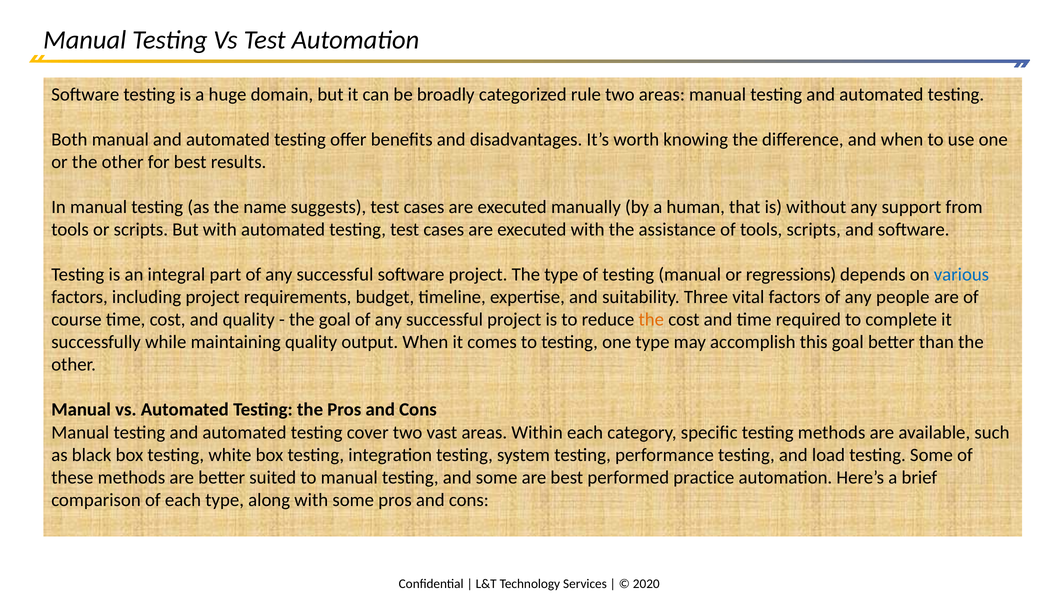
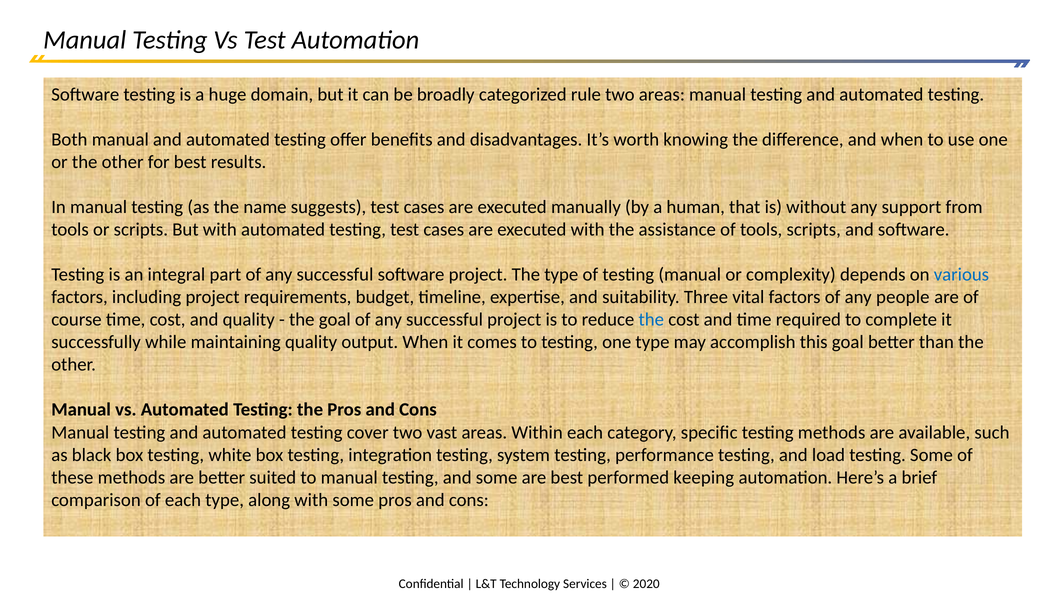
regressions: regressions -> complexity (791, 274)
the colour: orange -> blue (651, 320)
practice: practice -> keeping (704, 477)
